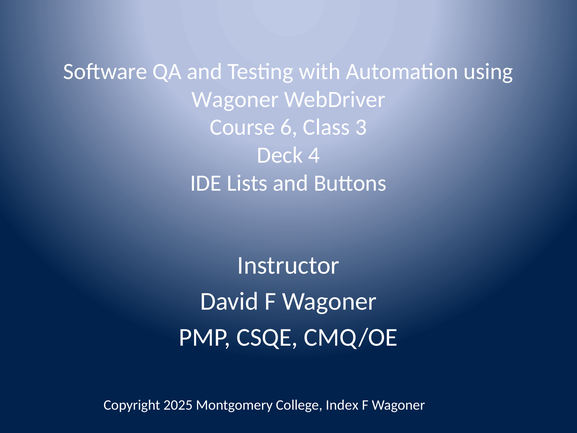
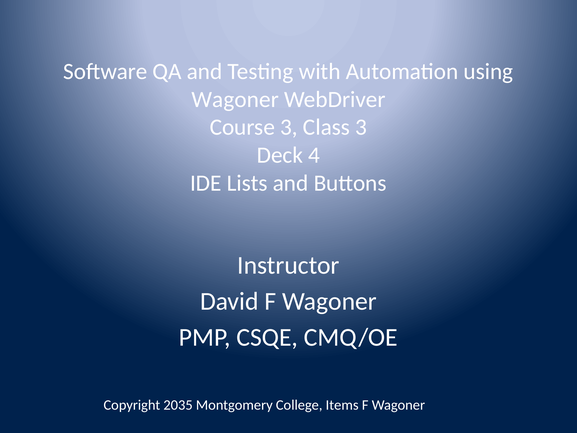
Course 6: 6 -> 3 (289, 127)
2025: 2025 -> 2035 (178, 405)
Index: Index -> Items (342, 405)
